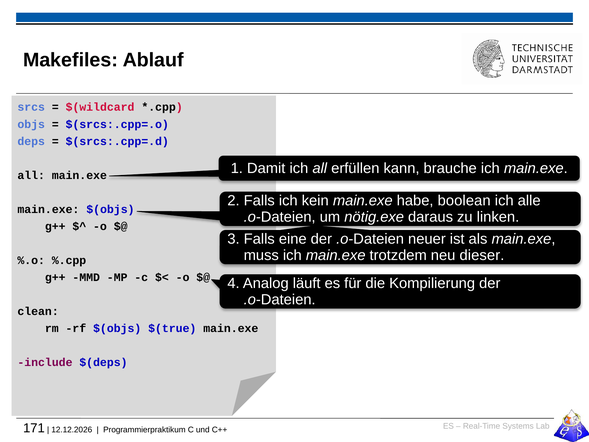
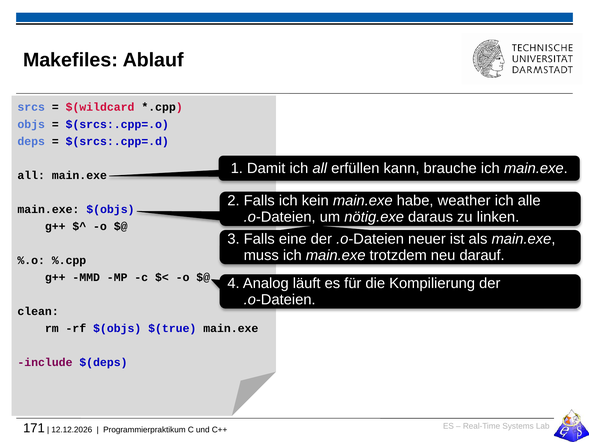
boolean: boolean -> weather (464, 201)
dieser: dieser -> darauf (482, 255)
